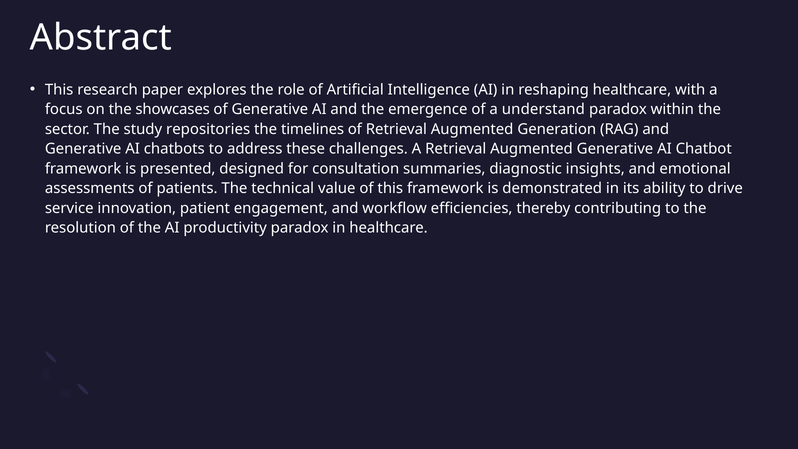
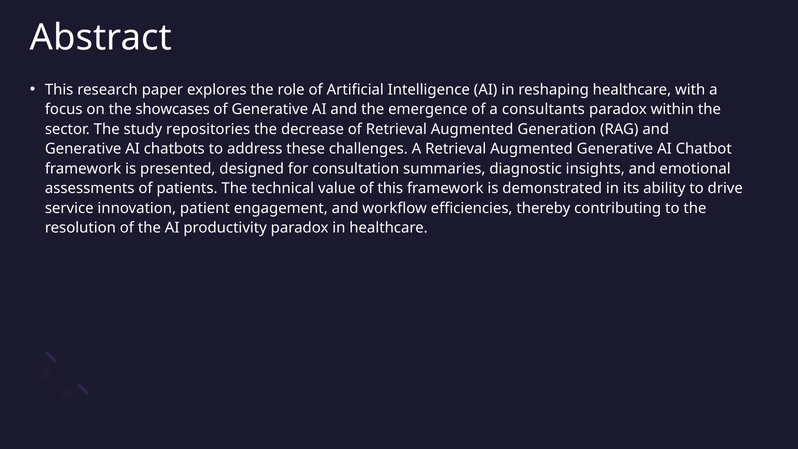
understand: understand -> consultants (543, 109)
timelines: timelines -> decrease (313, 129)
